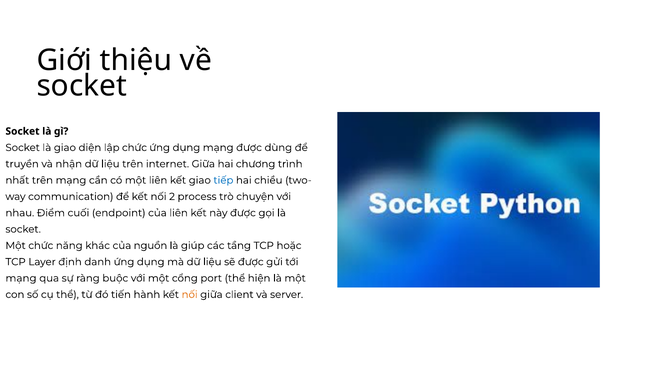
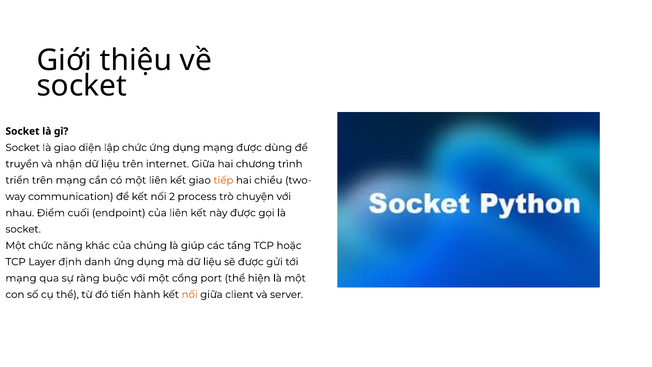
nhất: nhất -> triển (17, 180)
tiếp colour: blue -> orange (223, 180)
nguồn: nguồn -> chúng (150, 245)
